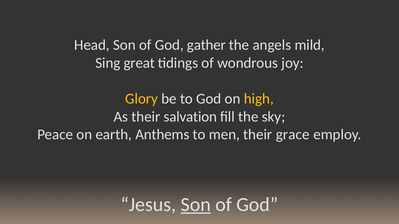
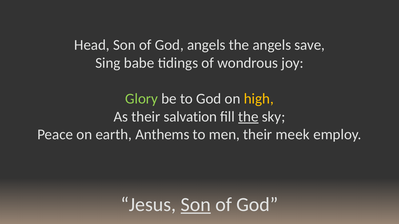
God gather: gather -> angels (206, 45)
mild: mild -> save (310, 45)
great: great -> babe (139, 63)
Glory colour: yellow -> light green (142, 99)
the underline: none -> present (248, 117)
grace: grace -> meek (293, 135)
